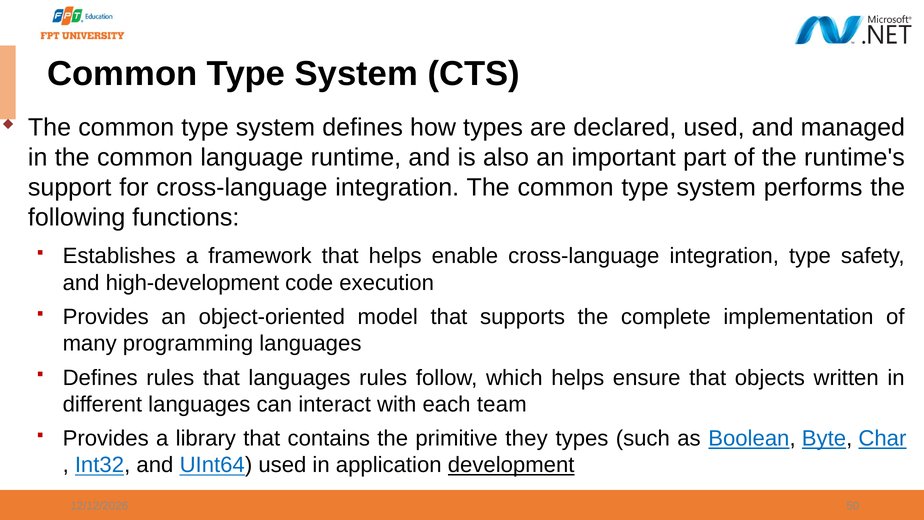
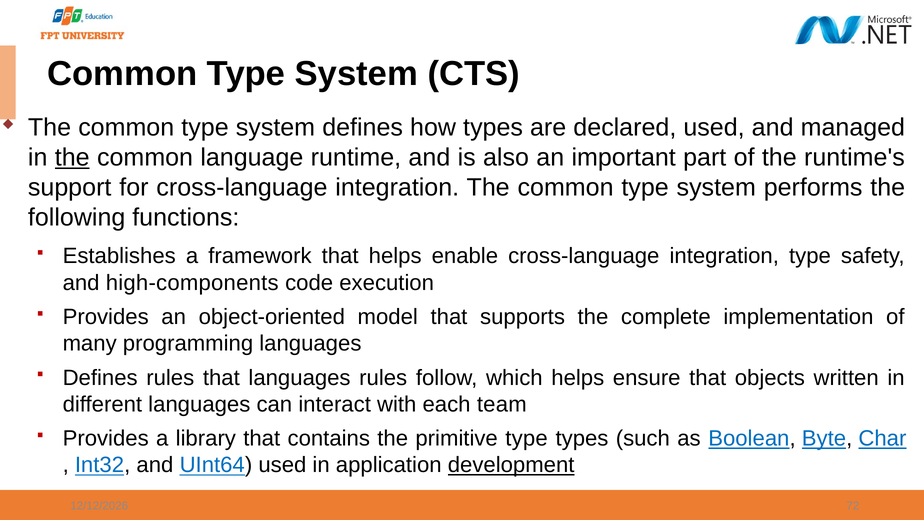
the underline: none -> present (72, 157)
high-development: high-development -> high-components (192, 283)
primitive they: they -> type (527, 438)
50: 50 -> 72 (853, 506)
